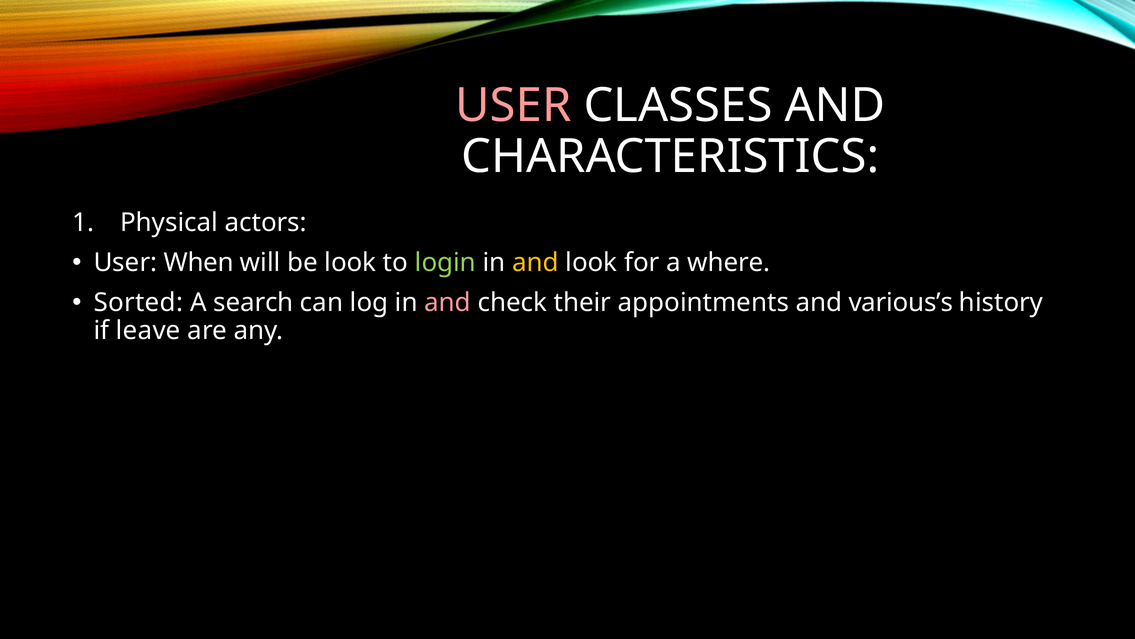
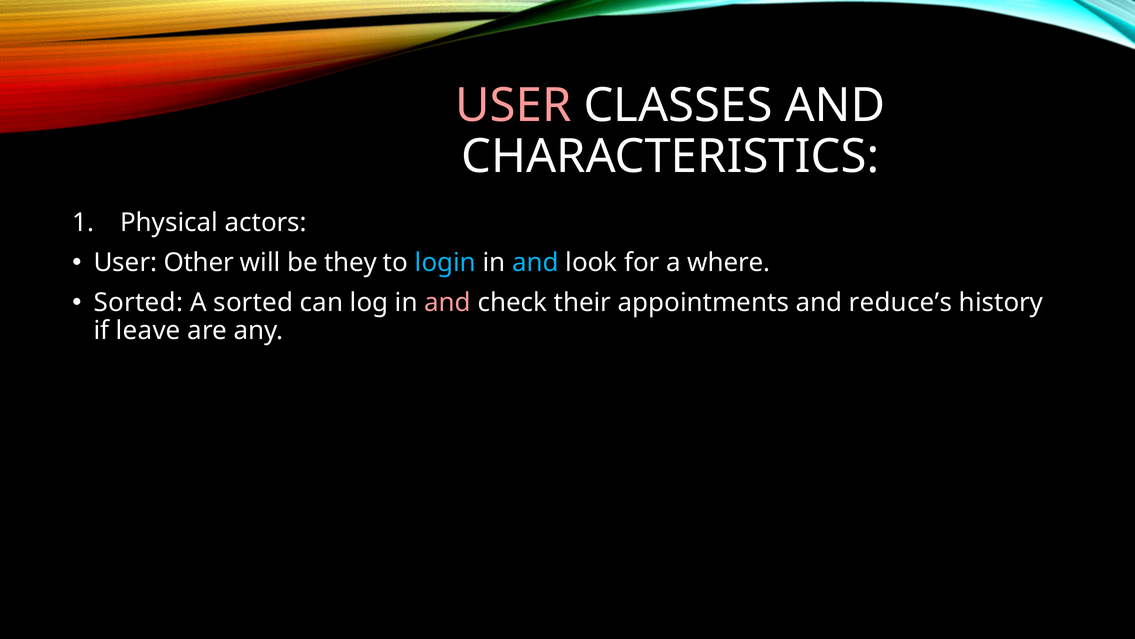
When: When -> Other (199, 262)
be look: look -> they (351, 262)
login colour: light green -> light blue (445, 262)
and colour: yellow -> light blue (535, 262)
A search: search -> sorted (253, 302)
various’s: various’s -> reduce’s (901, 302)
